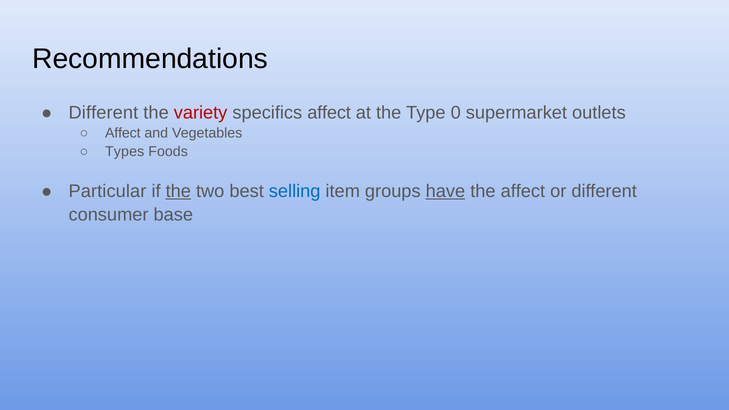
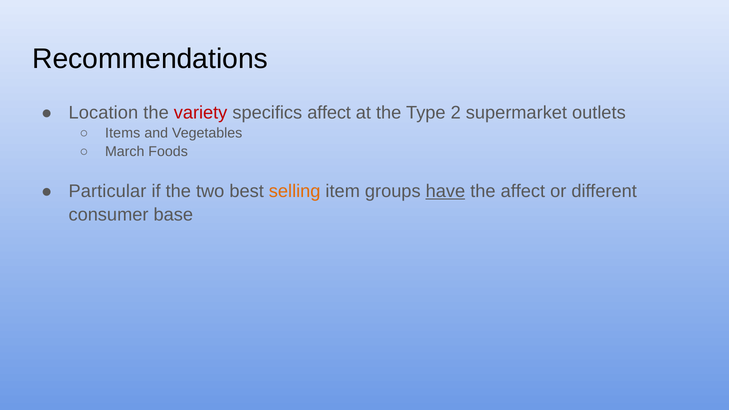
Different: Different -> Location (103, 113)
0: 0 -> 2 (456, 113)
Affect: Affect -> Items (123, 133)
Types: Types -> March (125, 152)
the underline: present -> none (178, 191)
selling colour: blue -> orange (295, 191)
